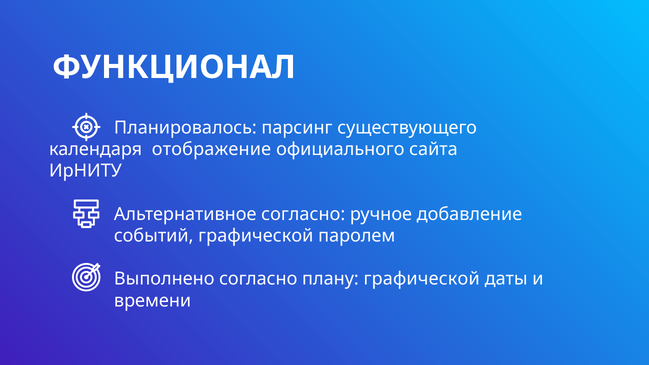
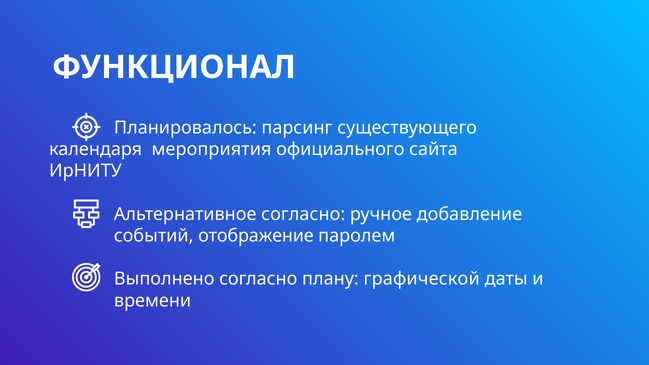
отображение: отображение -> мероприятия (212, 149)
событий графической: графической -> отображение (256, 236)
